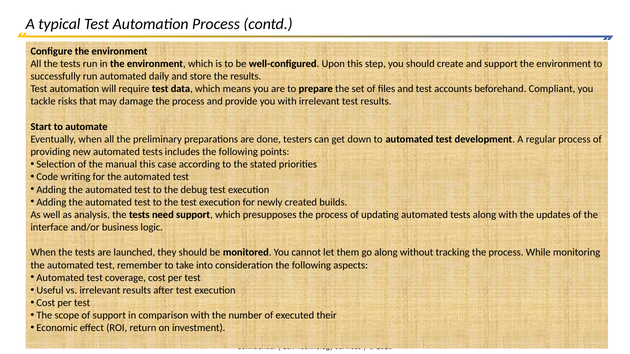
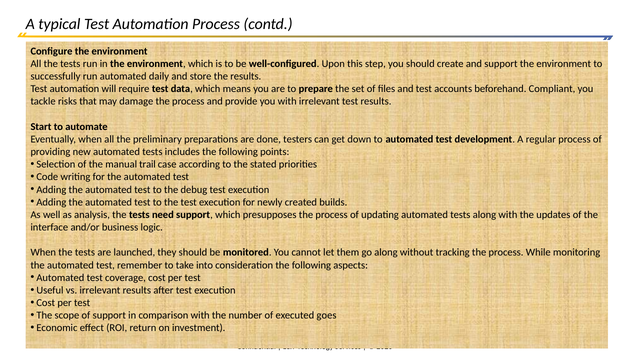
manual this: this -> trail (147, 165)
their: their -> goes (327, 316)
